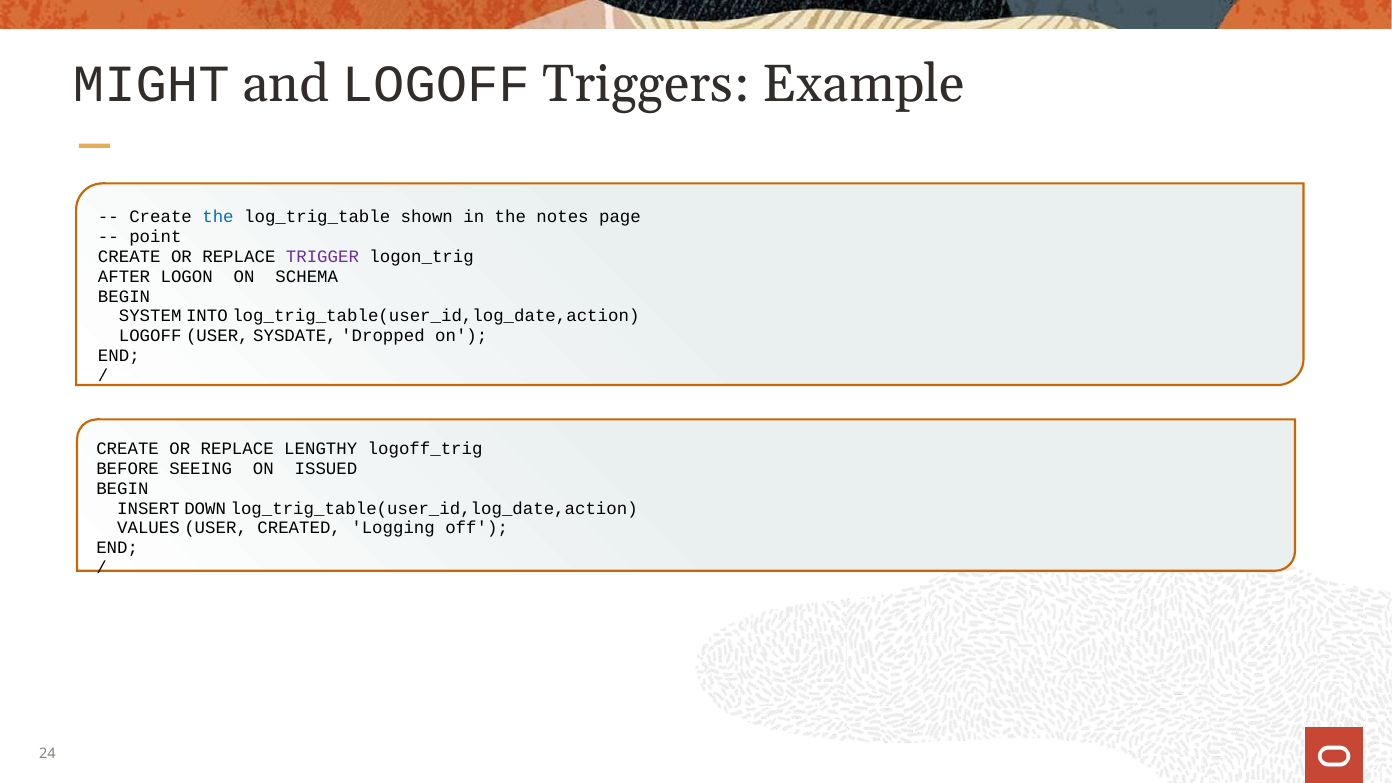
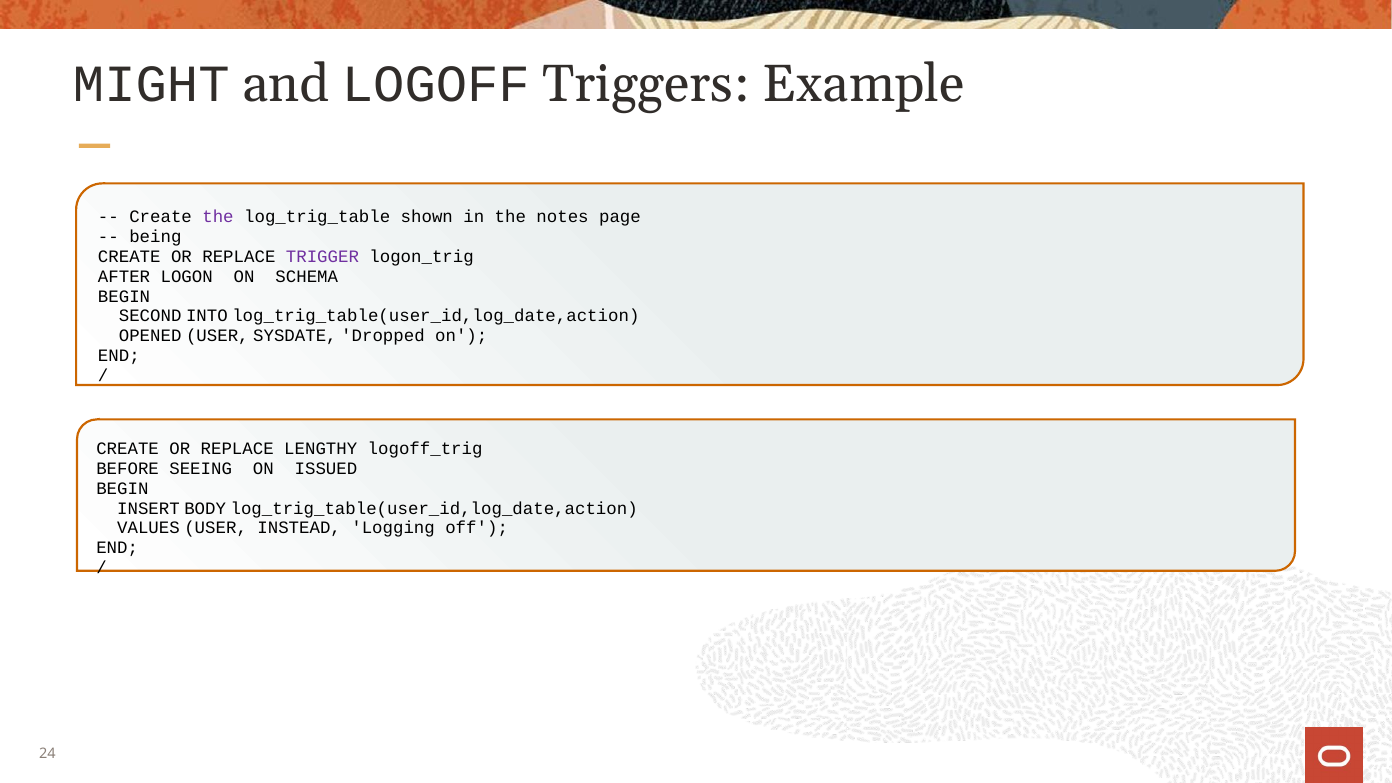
the colour: blue -> purple (218, 217)
point: point -> being (155, 237)
SYSTEM: SYSTEM -> SECOND (150, 316)
LOGOFF: LOGOFF -> OPENED (150, 336)
DOWN: DOWN -> BODY (205, 508)
CREATED: CREATED -> INSTEAD (299, 528)
